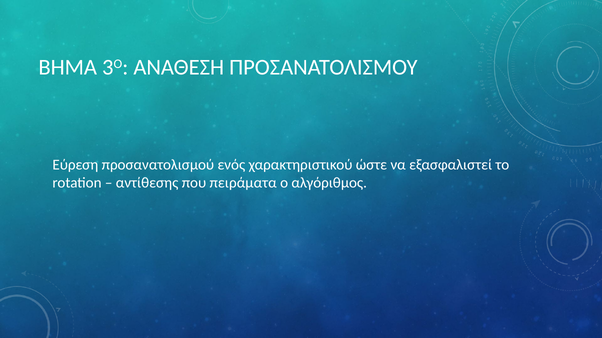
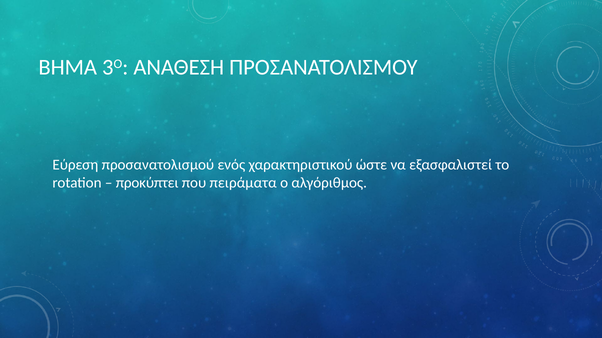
αντίθεσης: αντίθεσης -> προκύπτει (147, 183)
